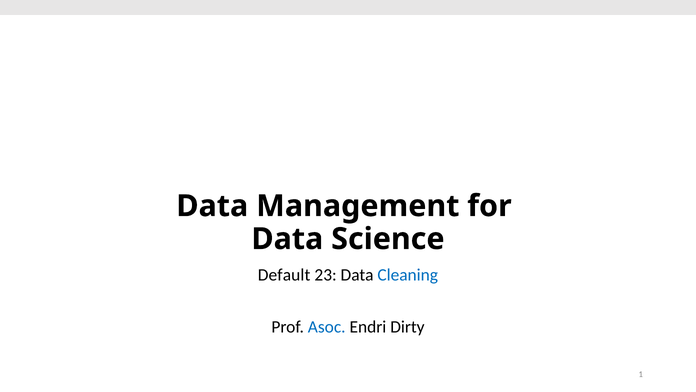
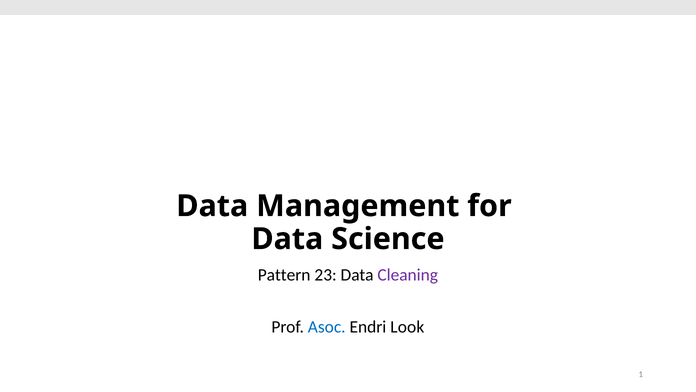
Default: Default -> Pattern (284, 275)
Cleaning colour: blue -> purple (408, 275)
Dirty: Dirty -> Look (407, 327)
